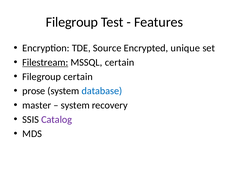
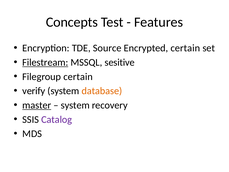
Filegroup: Filegroup -> Concepts (72, 22)
Encrypted unique: unique -> certain (185, 48)
MSSQL certain: certain -> sesitive (120, 62)
prose: prose -> verify (34, 91)
database colour: blue -> orange (102, 91)
master underline: none -> present (37, 105)
